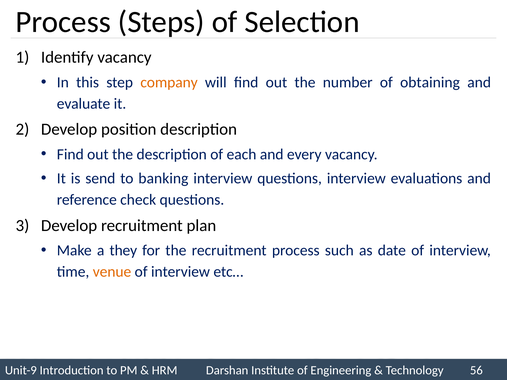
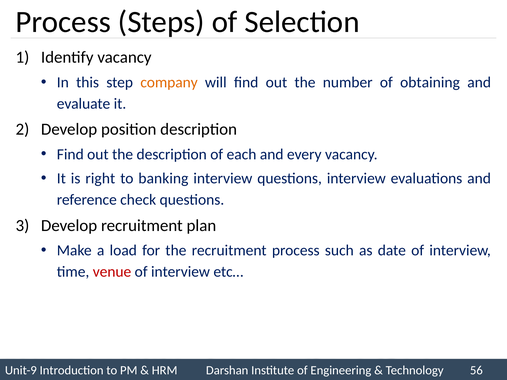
send: send -> right (100, 179)
they: they -> load (123, 251)
venue colour: orange -> red (112, 272)
